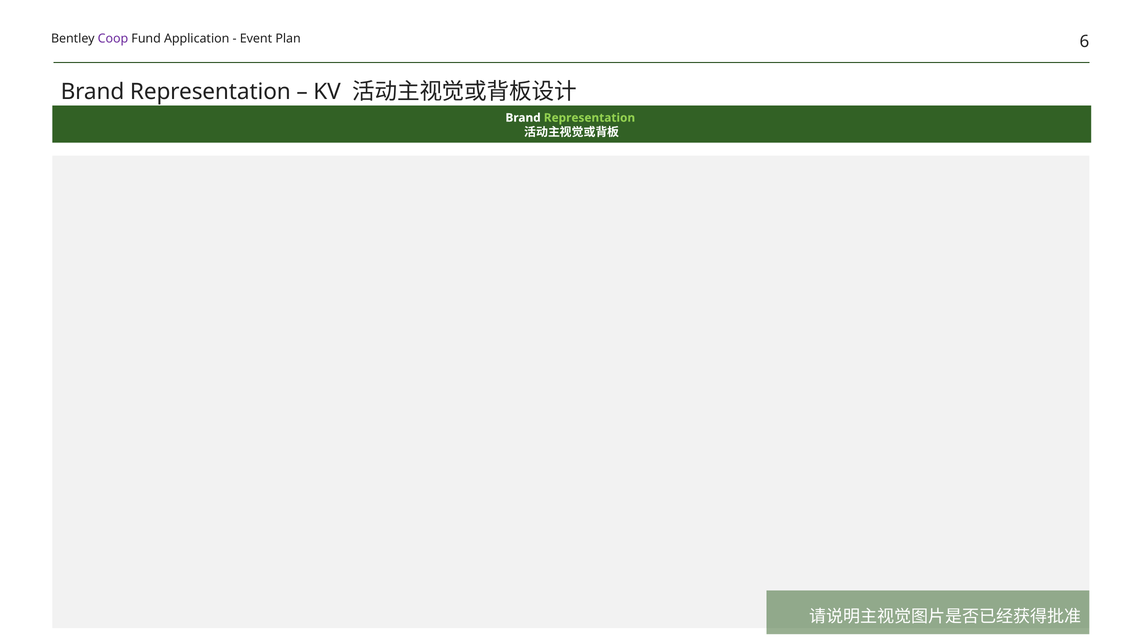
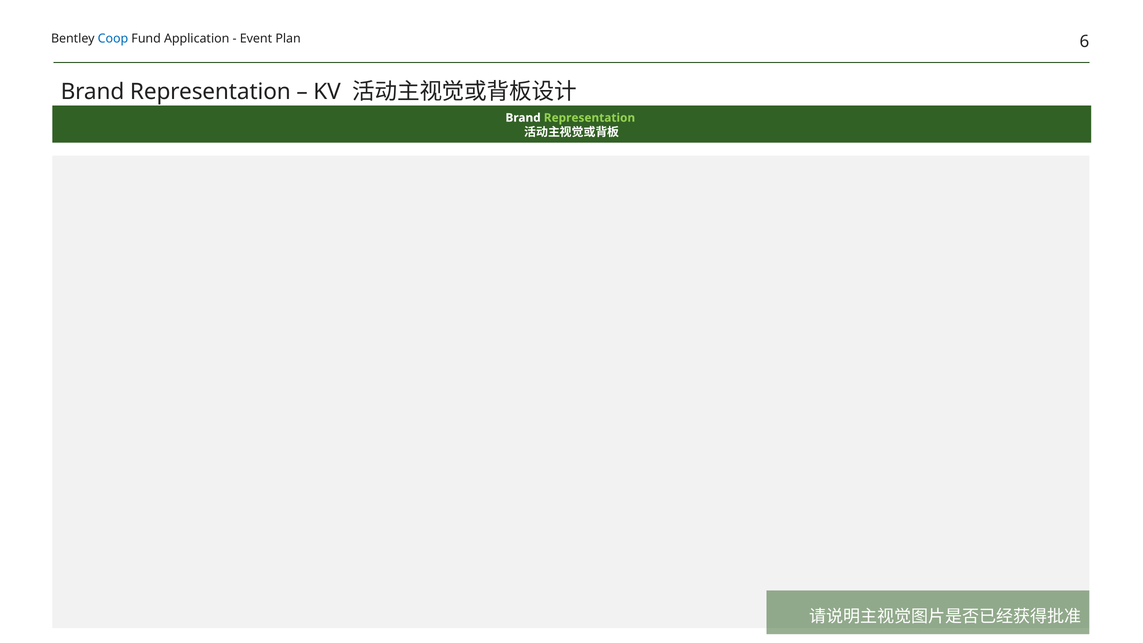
Coop colour: purple -> blue (113, 39)
